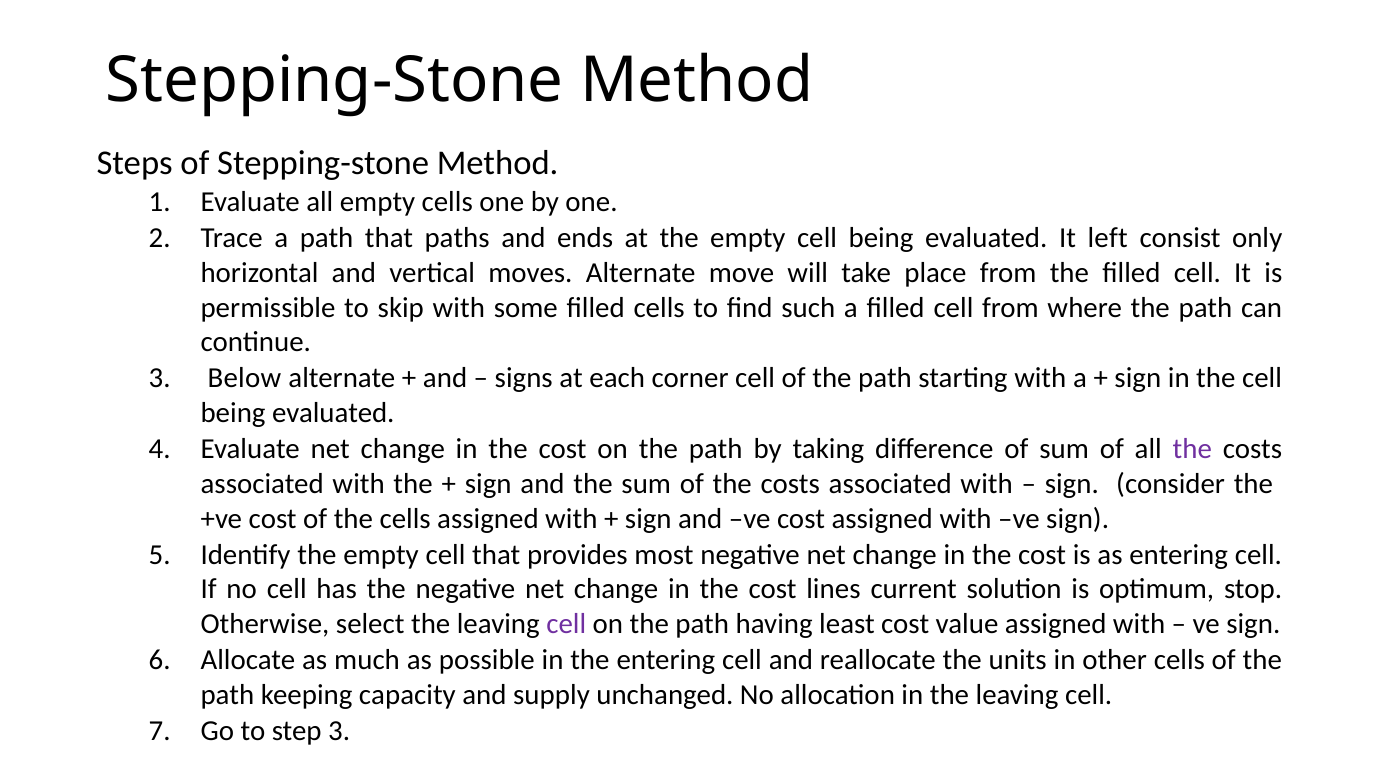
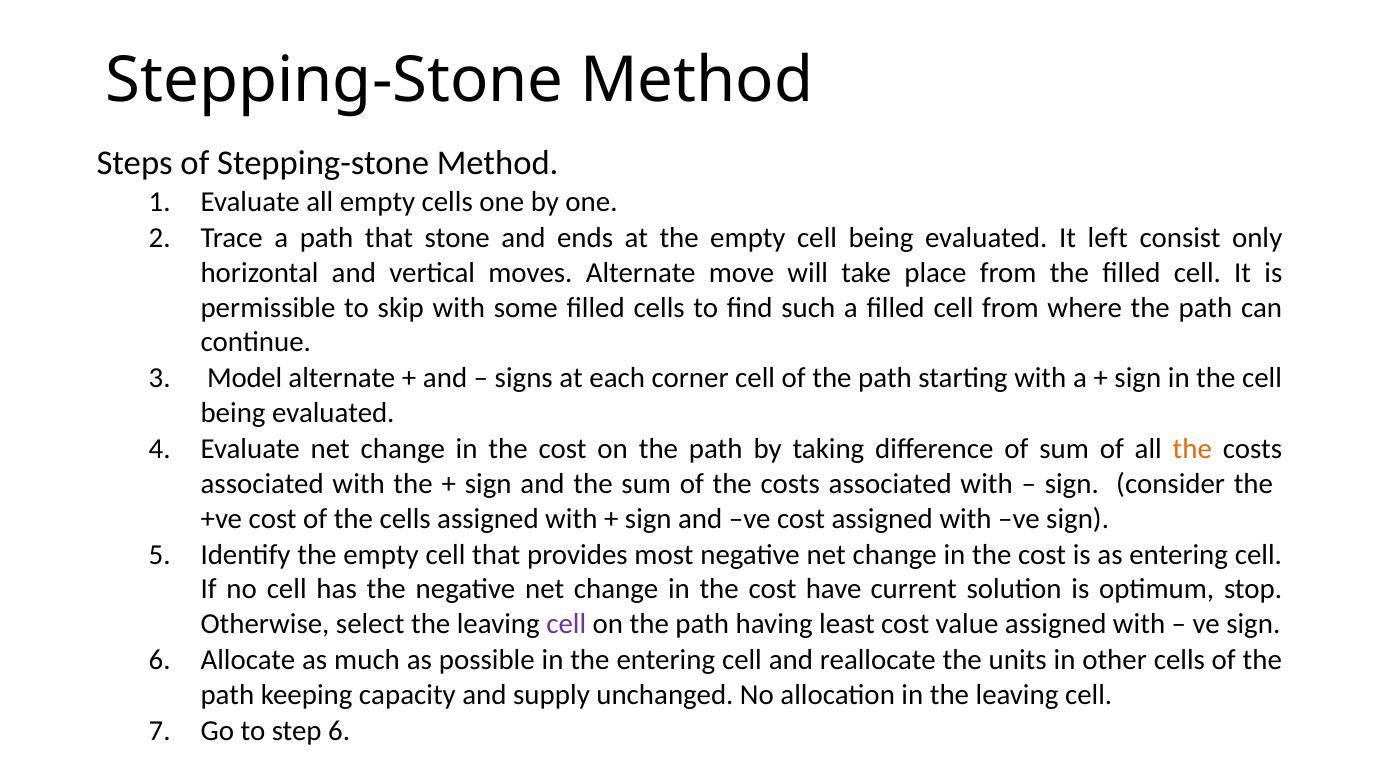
paths: paths -> stone (457, 238)
Below: Below -> Model (245, 378)
the colour: purple -> orange (1192, 449)
lines: lines -> have (834, 589)
step 3: 3 -> 6 (339, 731)
